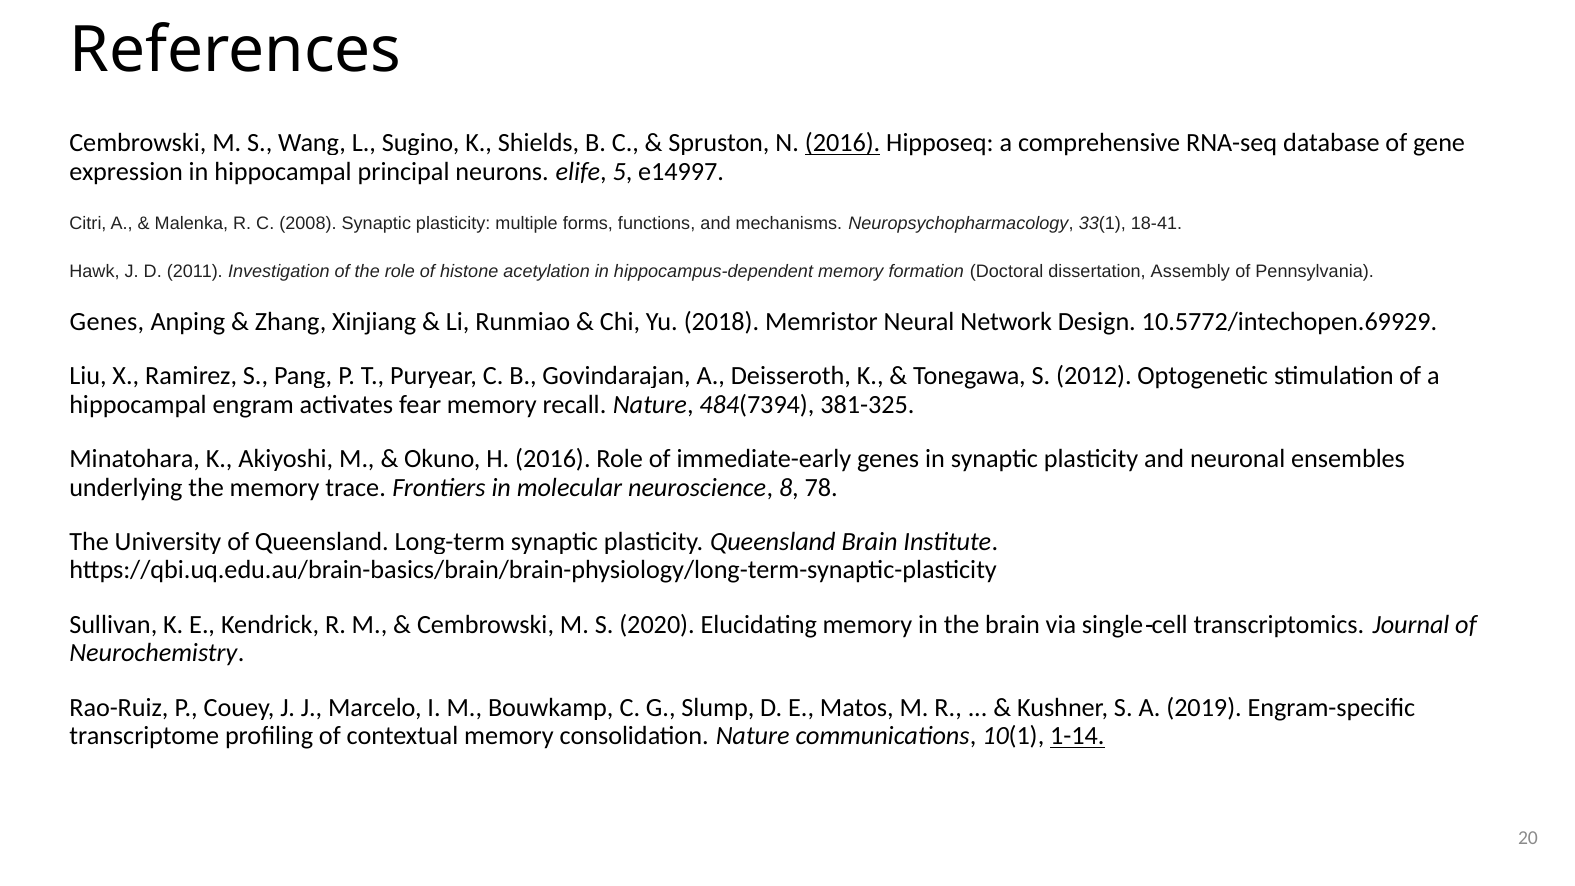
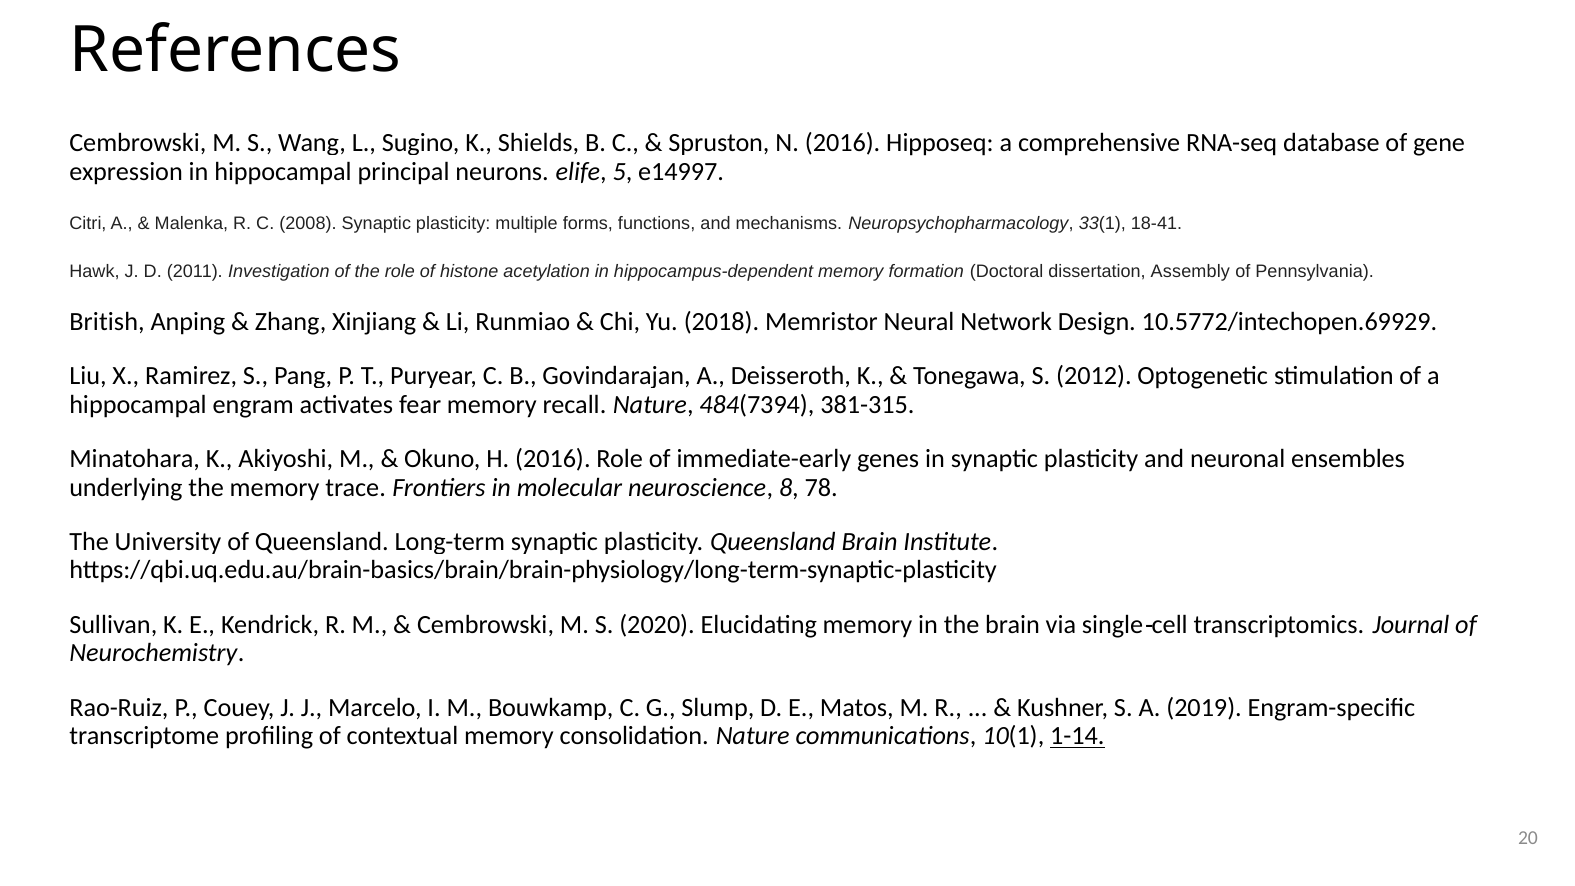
2016 underline: present -> none (843, 143)
Genes: Genes -> British (107, 322)
381-325: 381-325 -> 381-315 (867, 404)
